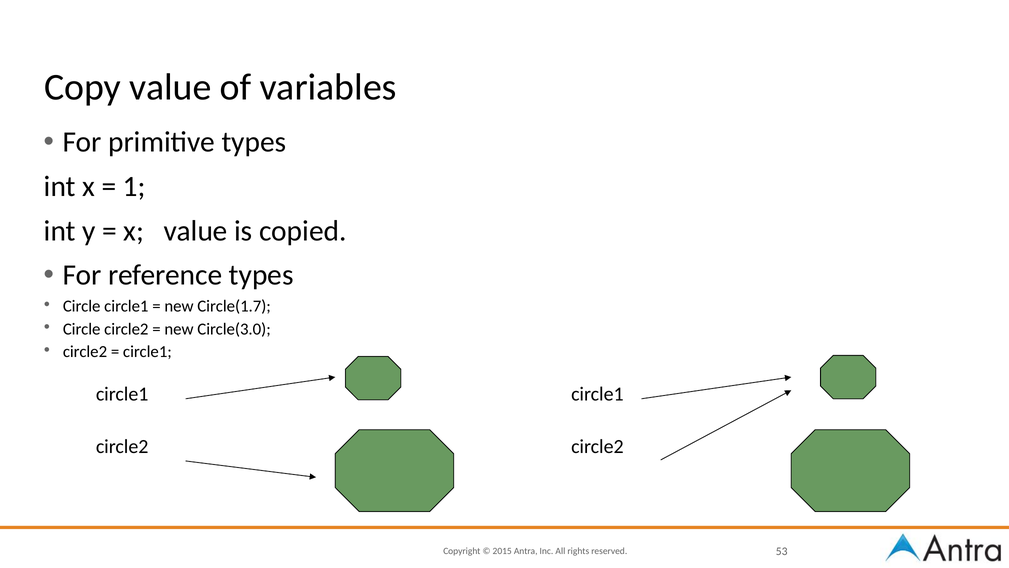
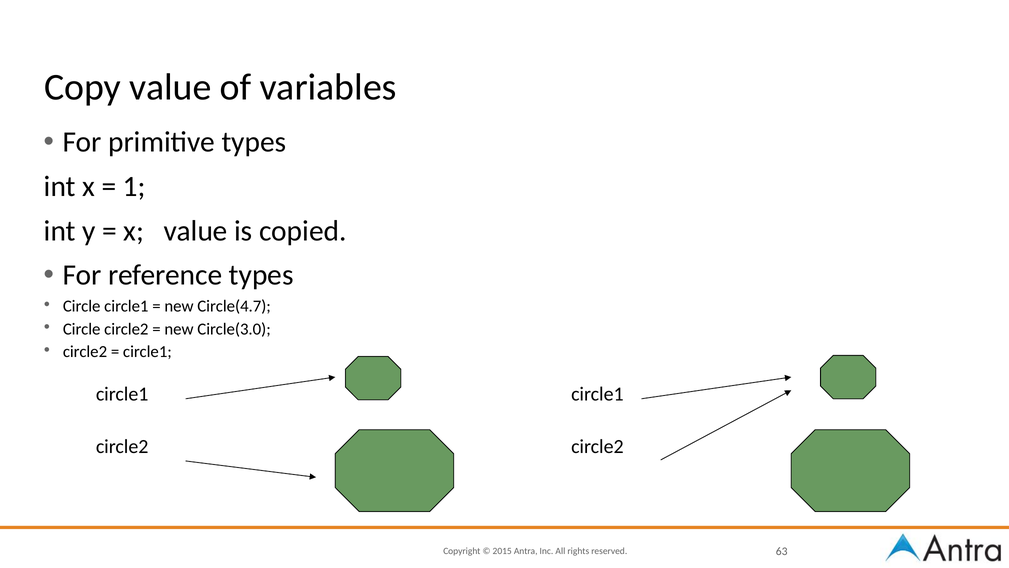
Circle(1.7: Circle(1.7 -> Circle(4.7 (234, 306)
53: 53 -> 63 (782, 551)
